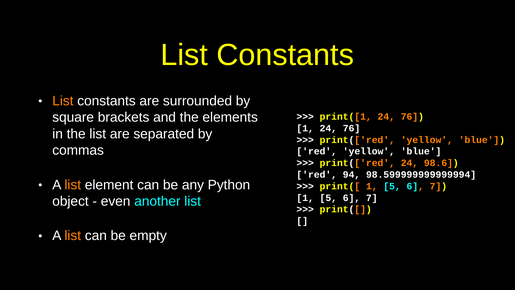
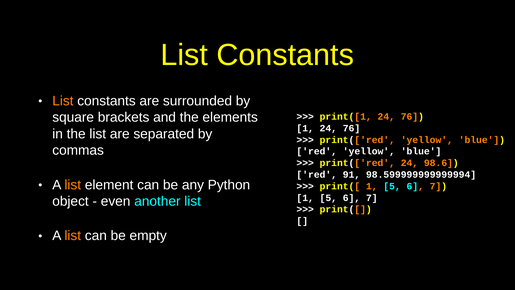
94: 94 -> 91 (352, 174)
